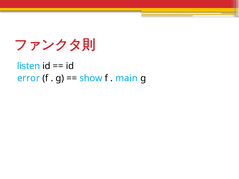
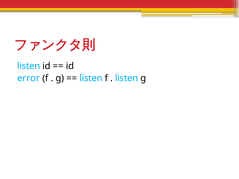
show: show -> listen (91, 78)
main: main -> listen (127, 78)
